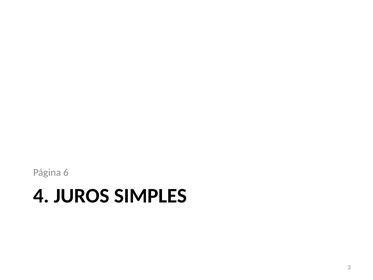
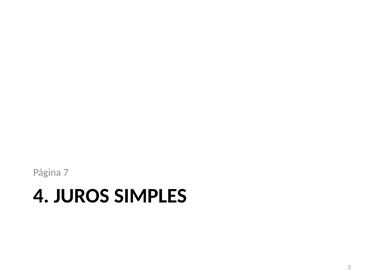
6: 6 -> 7 (66, 172)
